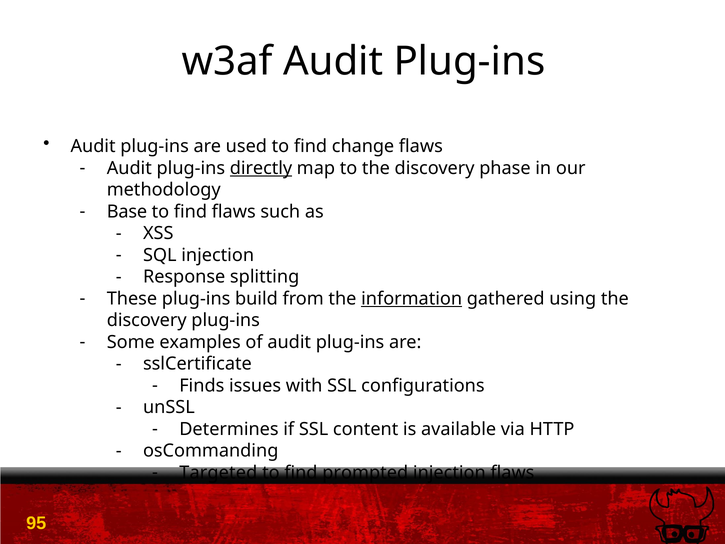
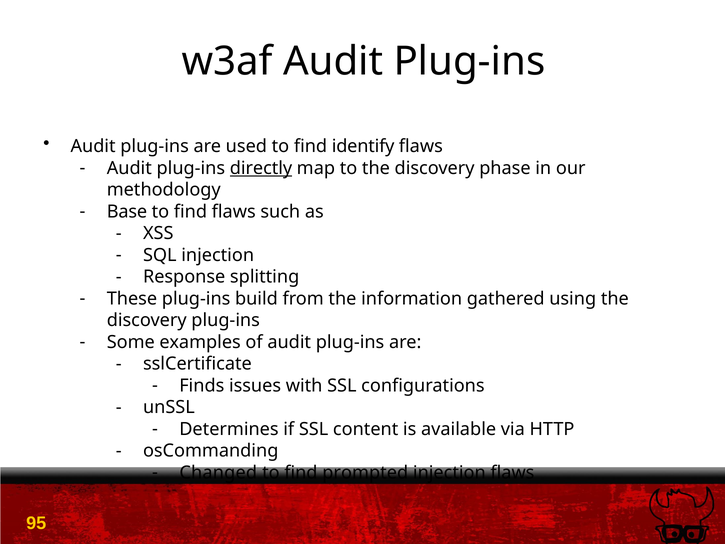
change: change -> identify (363, 146)
information underline: present -> none (412, 298)
Targeted: Targeted -> Changed (218, 472)
